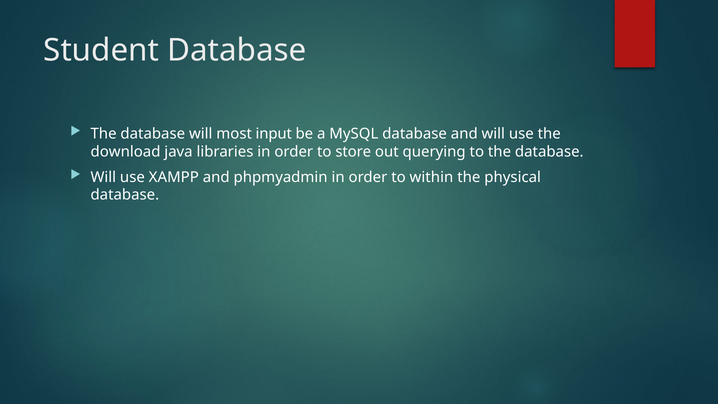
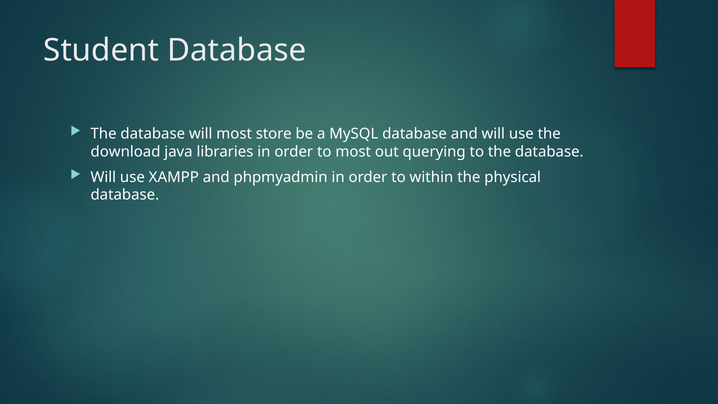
input: input -> store (274, 134)
to store: store -> most (353, 152)
